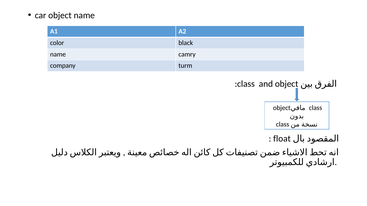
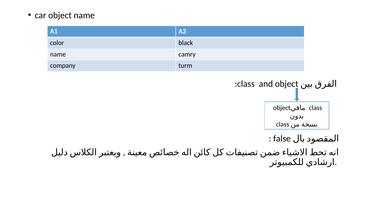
float: float -> false (282, 139)
